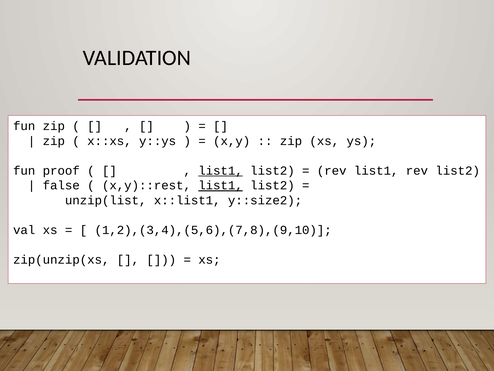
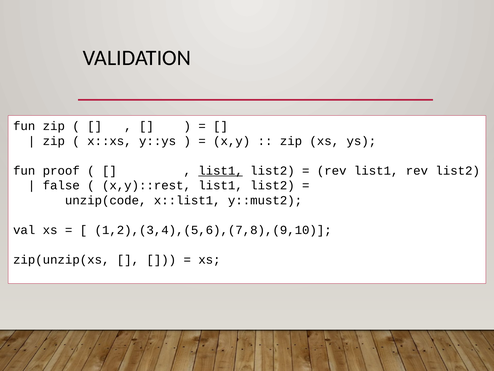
list1 underline: present -> none (221, 185)
unzip(list: unzip(list -> unzip(code (106, 200)
y::size2: y::size2 -> y::must2 (265, 200)
